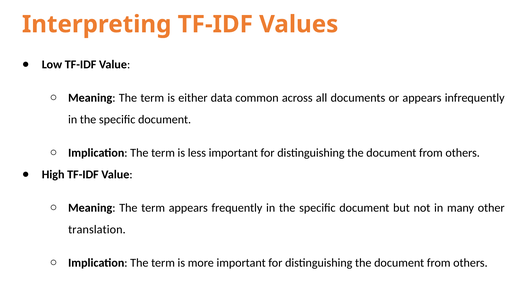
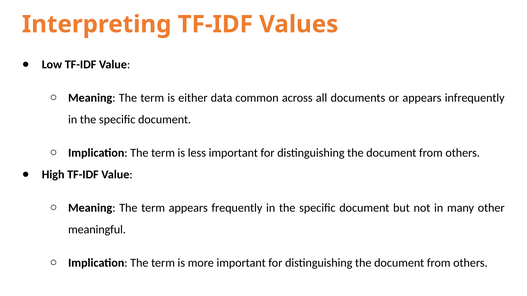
translation: translation -> meaningful (97, 230)
